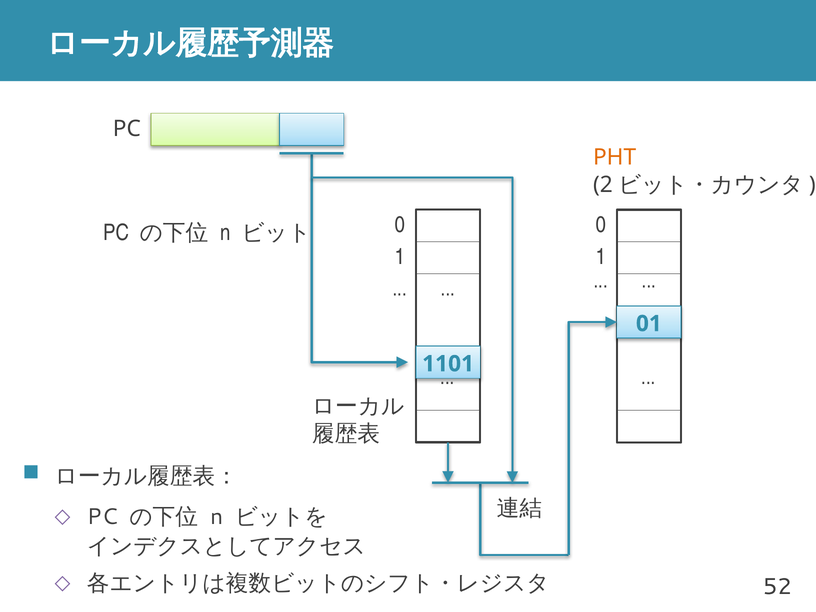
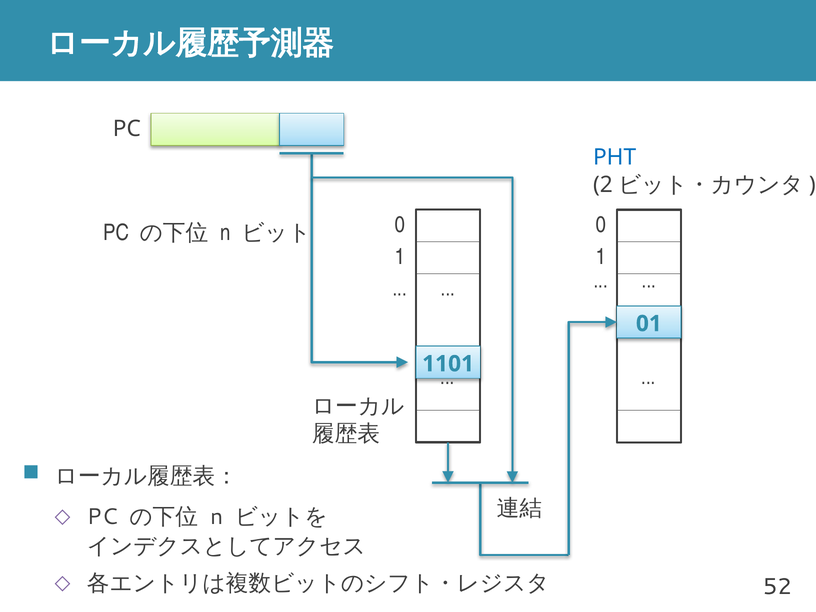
PHT colour: orange -> blue (615, 157)
